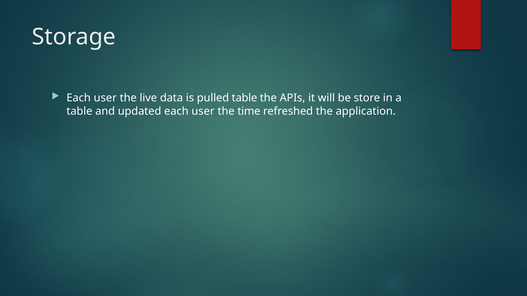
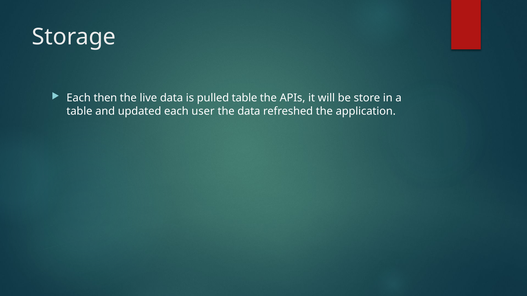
user: user -> then (105, 98)
the time: time -> data (249, 111)
